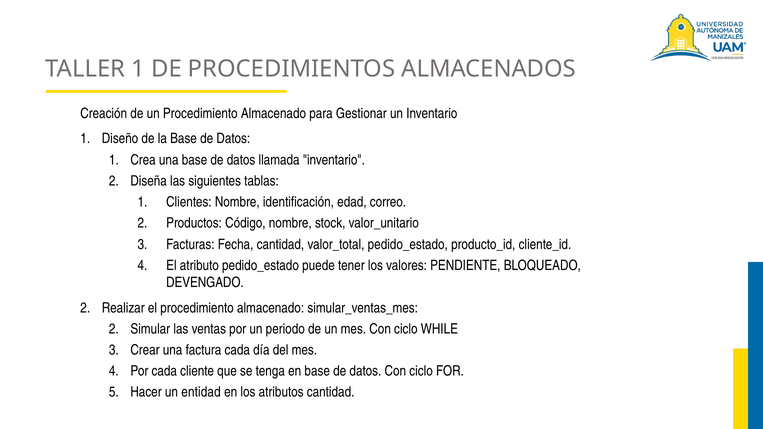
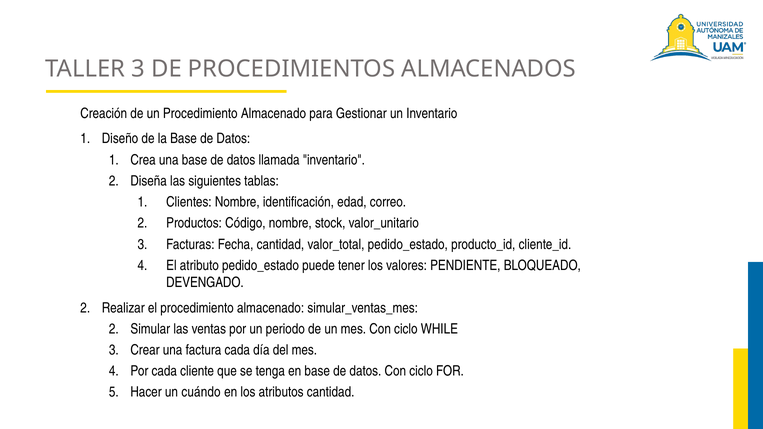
TALLER 1: 1 -> 3 (138, 69)
entidad: entidad -> cuándo (201, 392)
